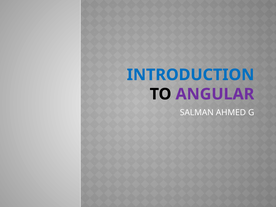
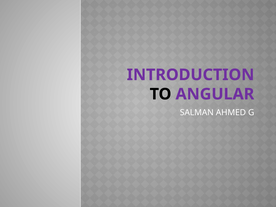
INTRODUCTION colour: blue -> purple (191, 75)
